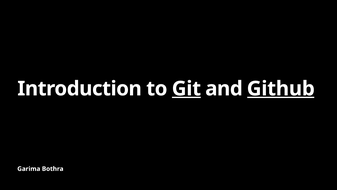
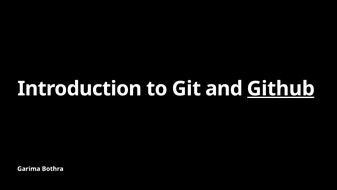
Git underline: present -> none (186, 88)
